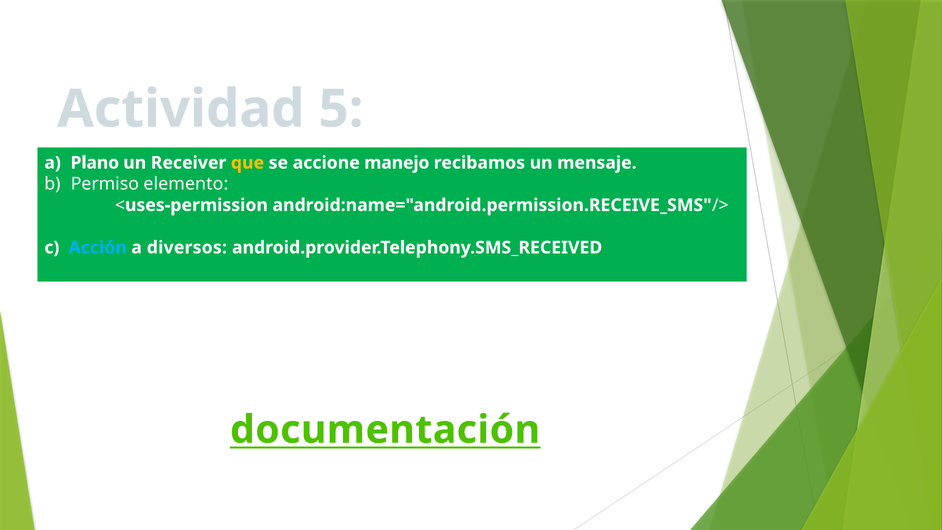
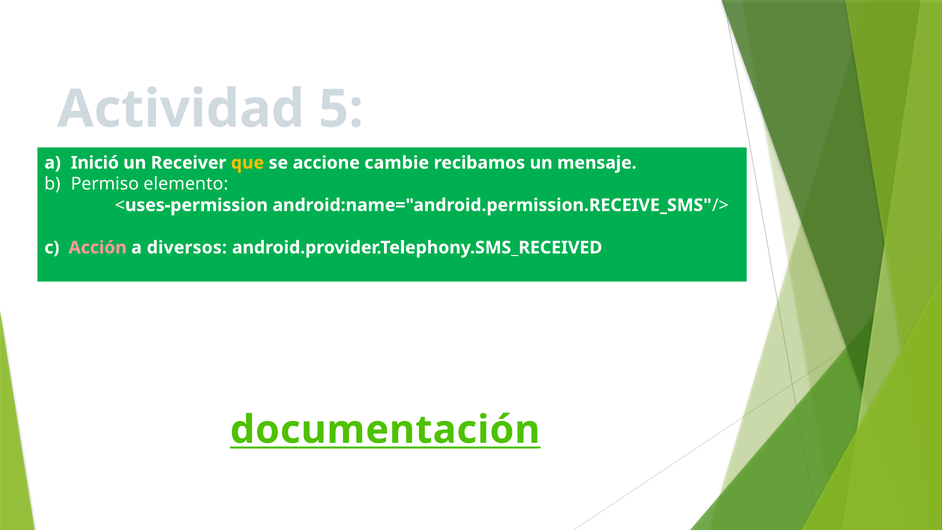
Plano: Plano -> Inició (95, 163)
manejo: manejo -> cambie (397, 163)
Acción colour: light blue -> pink (98, 248)
